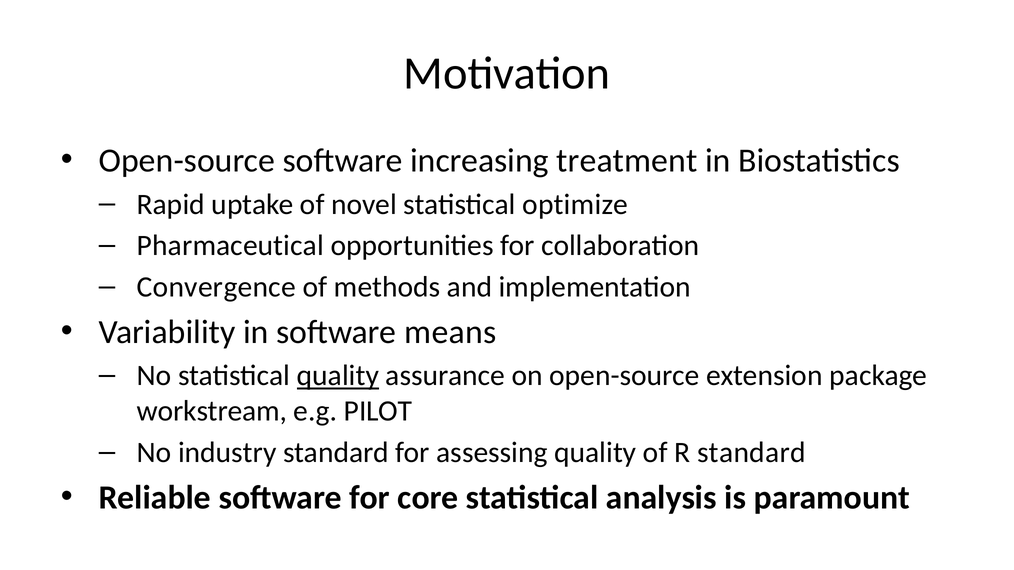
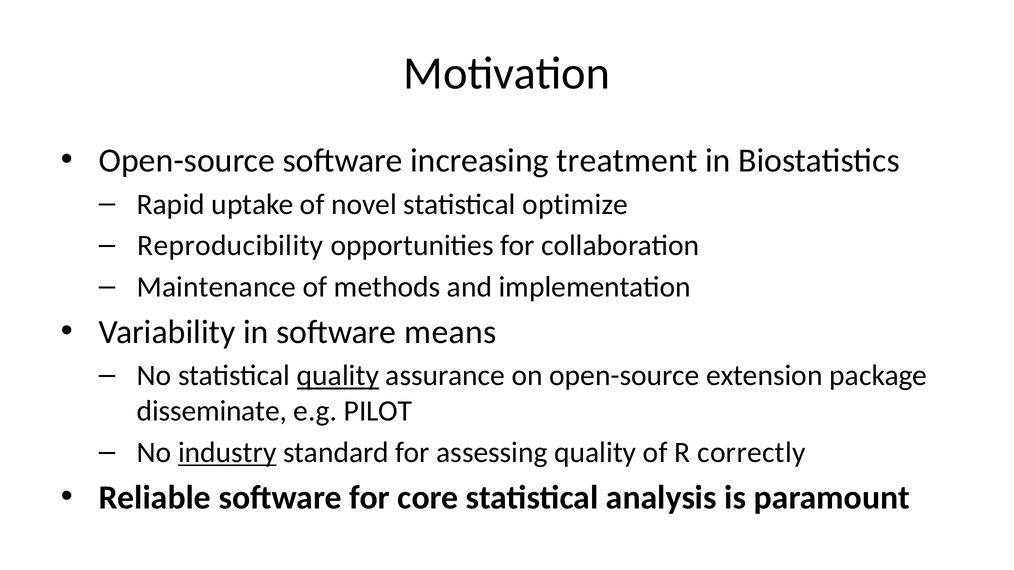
Pharmaceutical: Pharmaceutical -> Reproducibility (230, 246)
Convergence: Convergence -> Maintenance (216, 287)
workstream: workstream -> disseminate (212, 411)
industry underline: none -> present (227, 453)
R standard: standard -> correctly (751, 453)
